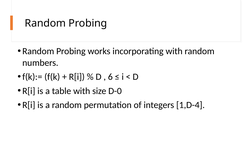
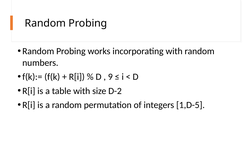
6: 6 -> 9 (110, 77)
D-0: D-0 -> D-2 (115, 91)
1,D-4: 1,D-4 -> 1,D-5 (190, 105)
